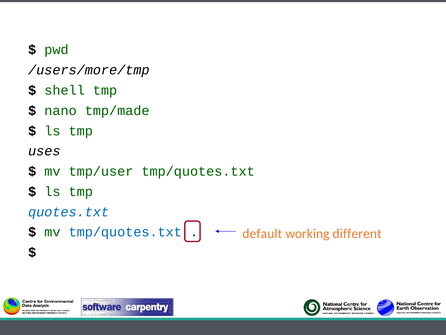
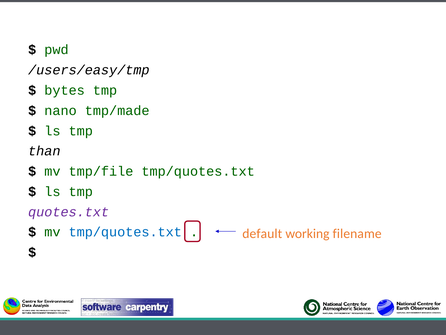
/users/more/tmp: /users/more/tmp -> /users/easy/tmp (89, 70)
shell: shell -> bytes (65, 90)
uses: uses -> than (44, 151)
tmp/user: tmp/user -> tmp/file (101, 171)
quotes.txt colour: blue -> purple (69, 212)
different: different -> filename (357, 233)
